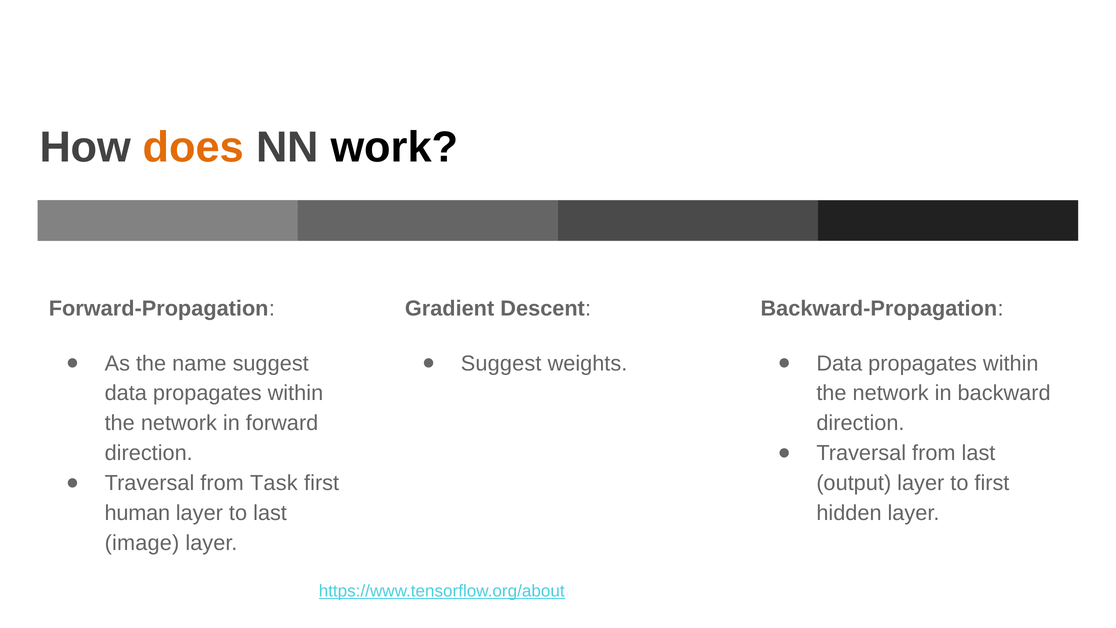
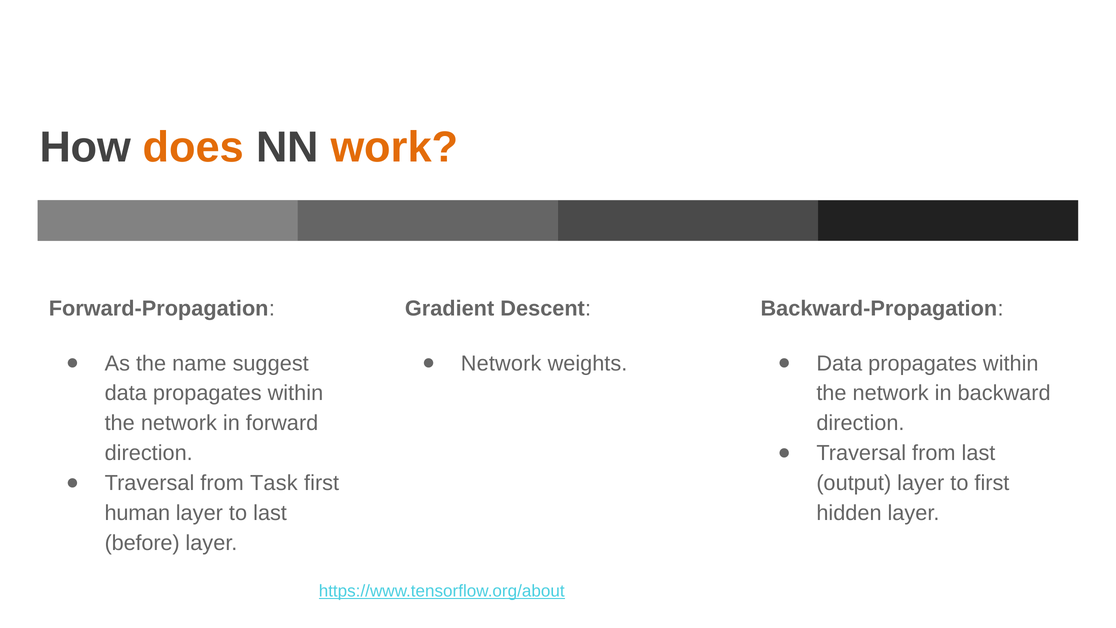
work colour: black -> orange (394, 147)
Suggest: Suggest -> Network (501, 363)
image: image -> before (142, 543)
